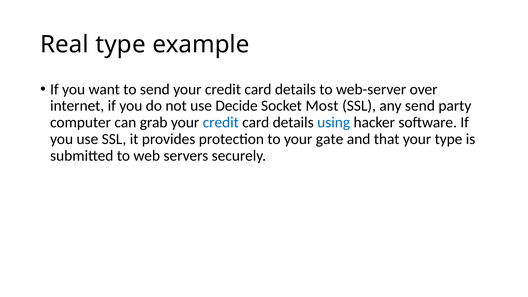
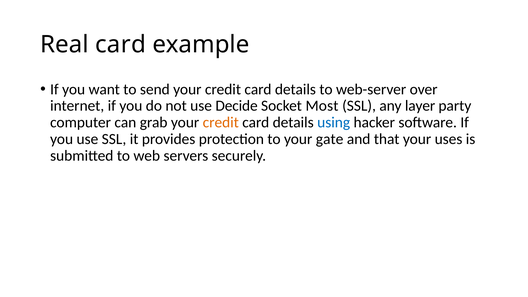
Real type: type -> card (121, 44)
any send: send -> layer (420, 106)
credit colour: blue -> orange (221, 123)
your type: type -> uses (449, 139)
